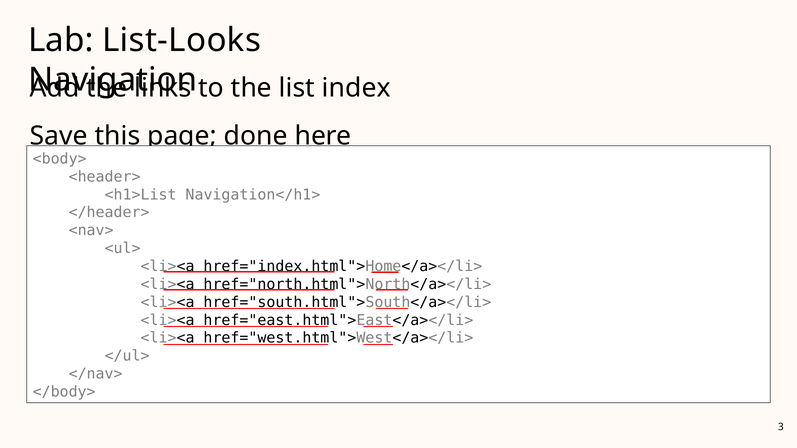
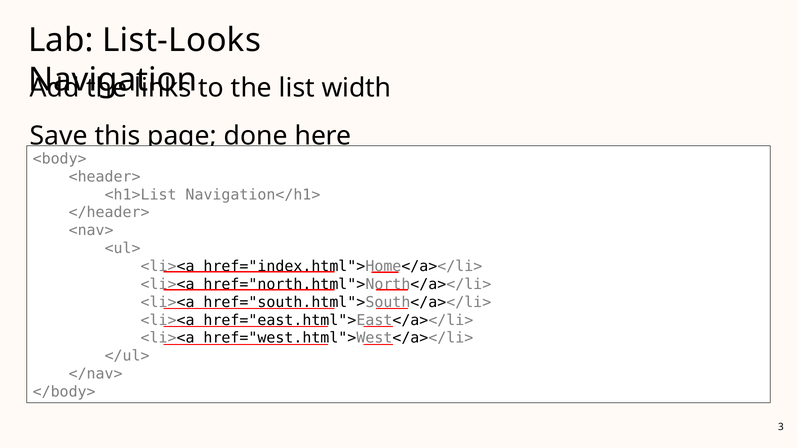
index: index -> width (356, 88)
